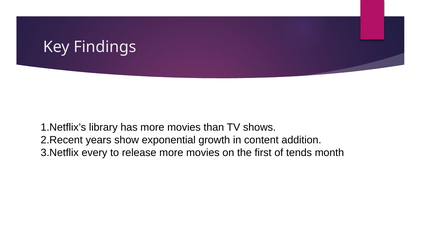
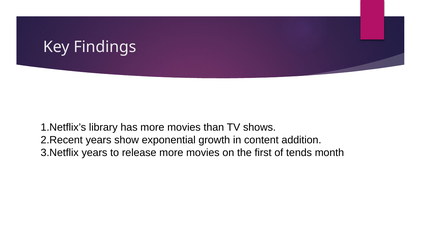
3.Netflix every: every -> years (94, 152)
